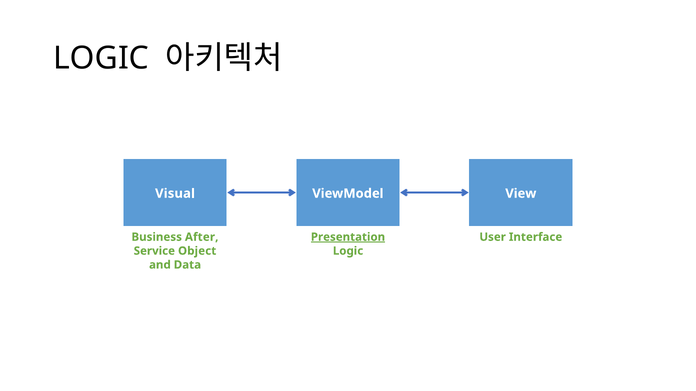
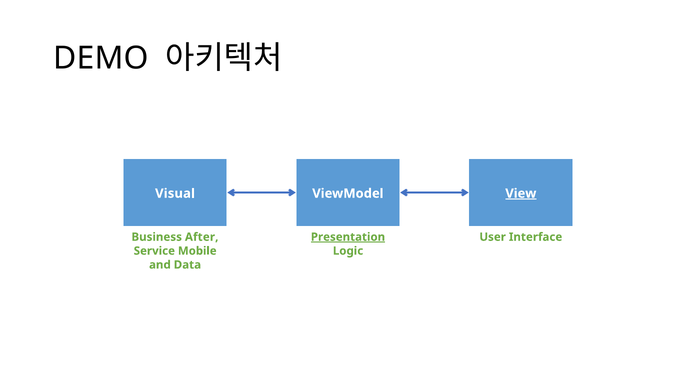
LOGIC: LOGIC -> DEMO (101, 58)
View underline: none -> present (521, 194)
Object: Object -> Mobile (197, 251)
